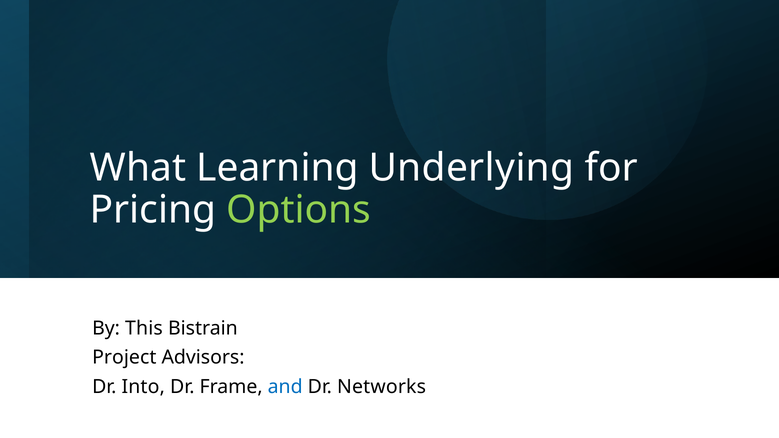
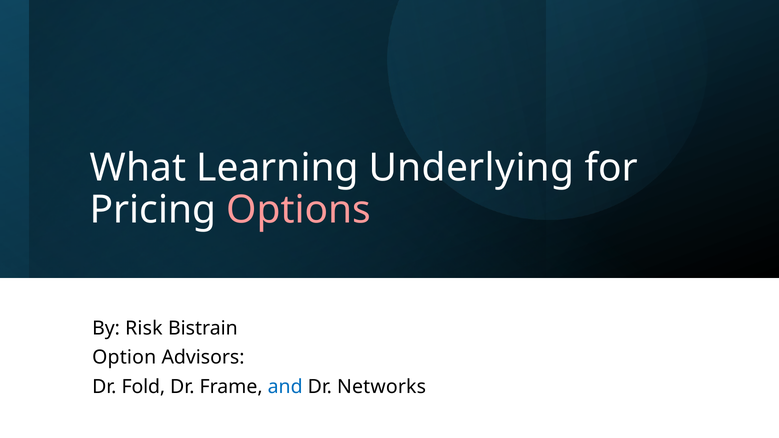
Options colour: light green -> pink (299, 210)
This: This -> Risk (144, 329)
Project: Project -> Option (124, 358)
Into: Into -> Fold (143, 387)
